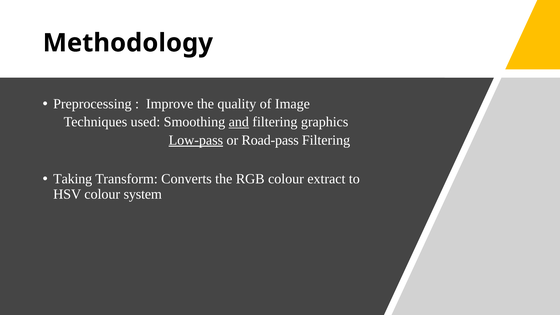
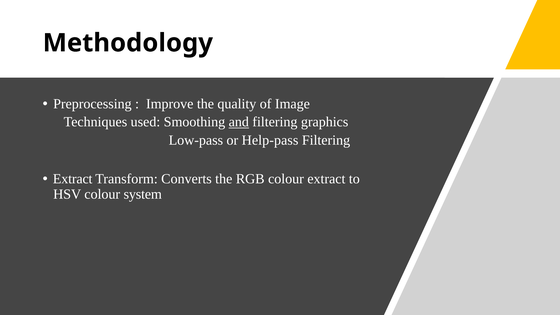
Low-pass underline: present -> none (196, 140)
Road-pass: Road-pass -> Help-pass (270, 140)
Taking: Taking -> Extract (73, 179)
